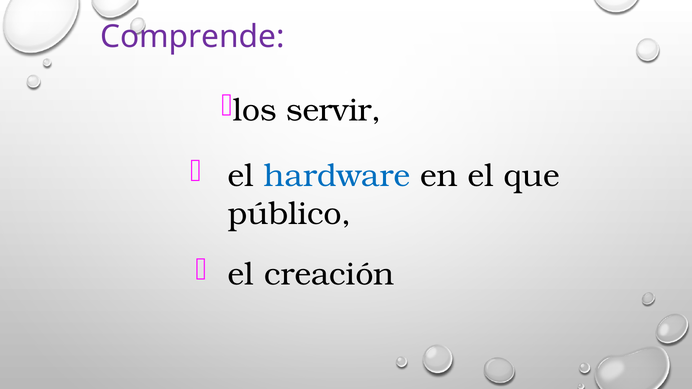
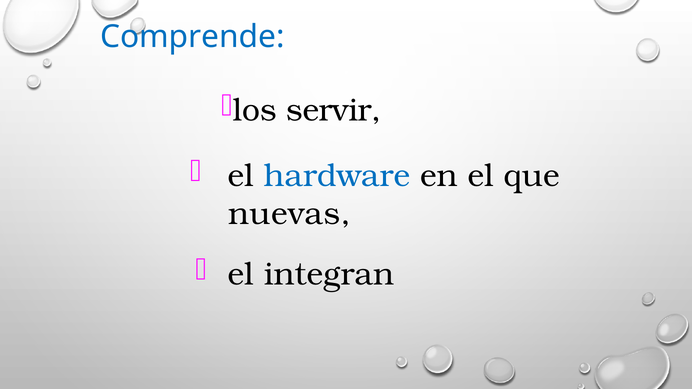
Comprende colour: purple -> blue (192, 37)
público: público -> nuevas (289, 214)
creación: creación -> integran (329, 275)
